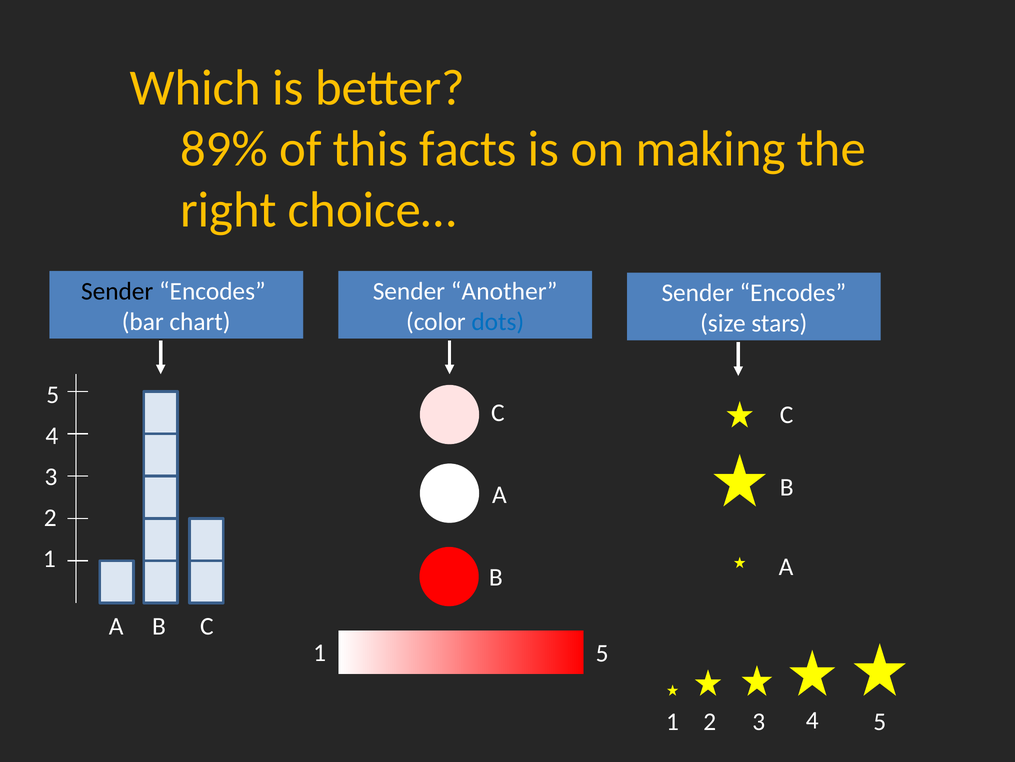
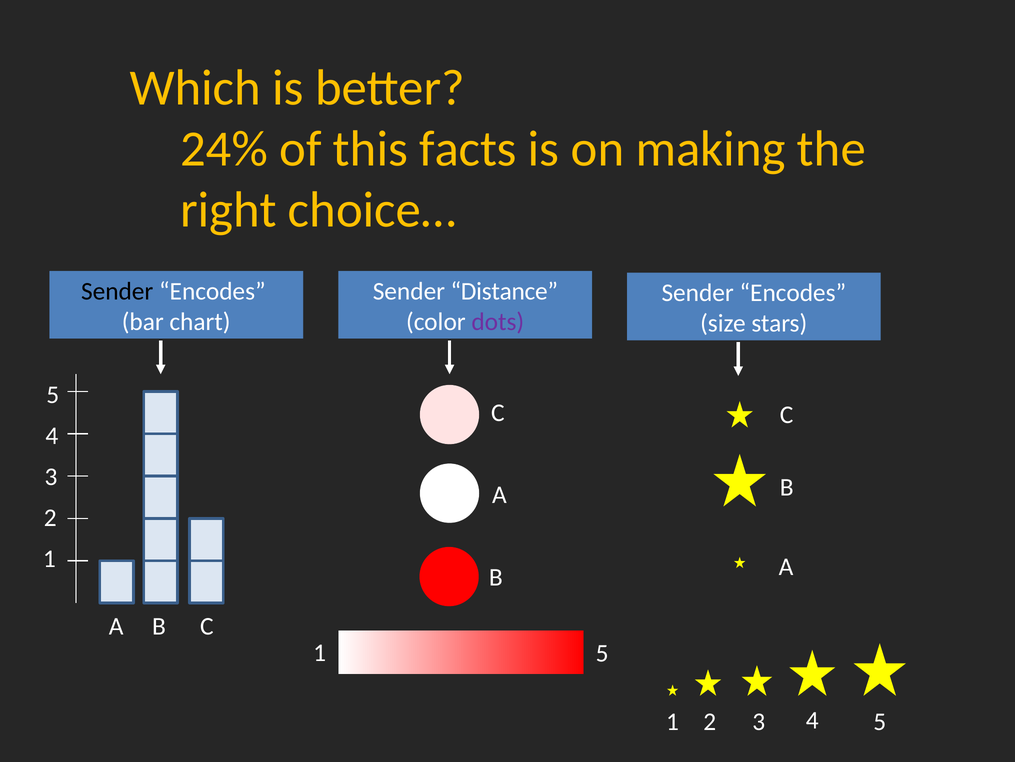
89%: 89% -> 24% (224, 149)
Another: Another -> Distance (504, 291)
dots colour: blue -> purple (498, 321)
